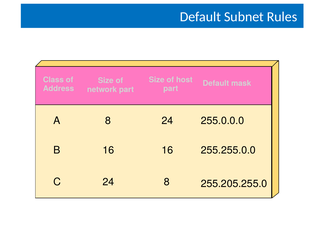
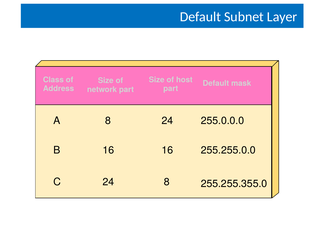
Rules: Rules -> Layer (282, 17)
255.205.255.0: 255.205.255.0 -> 255.255.355.0 (234, 184)
